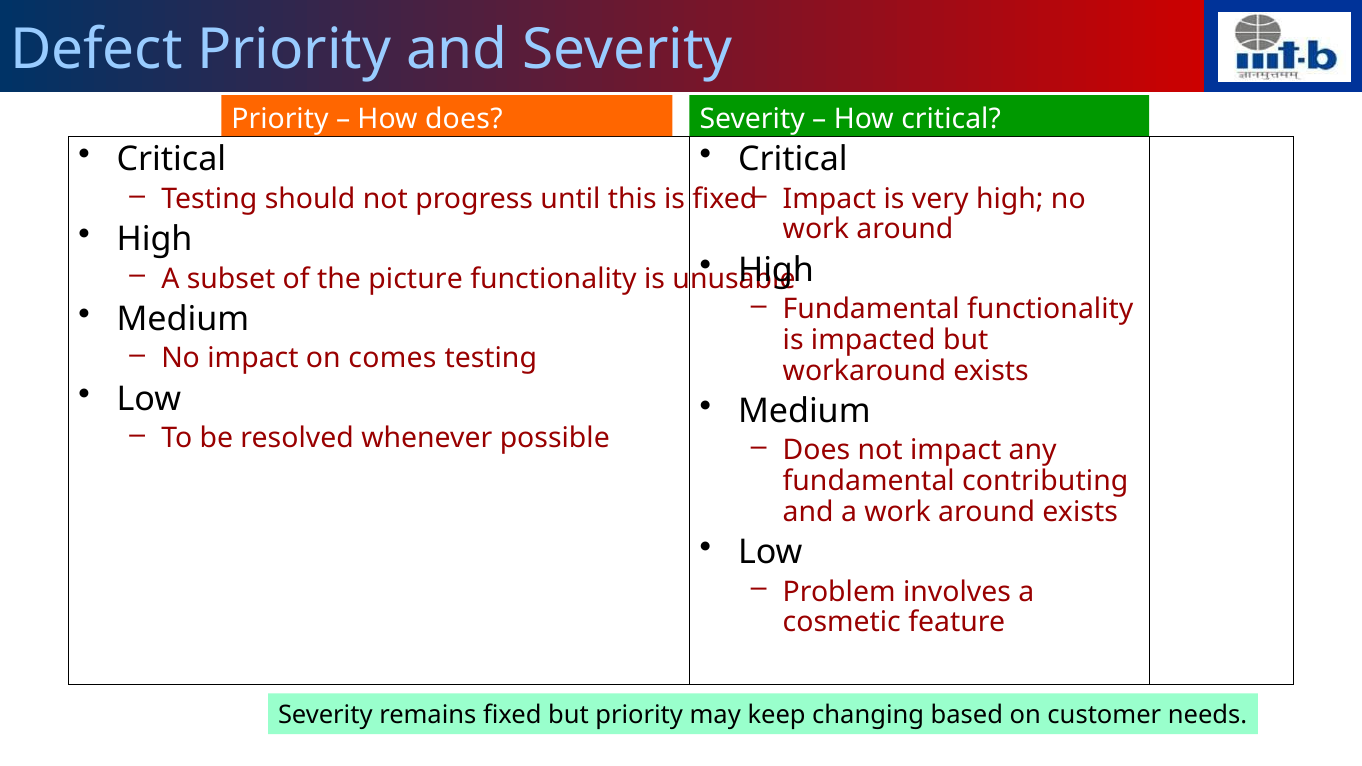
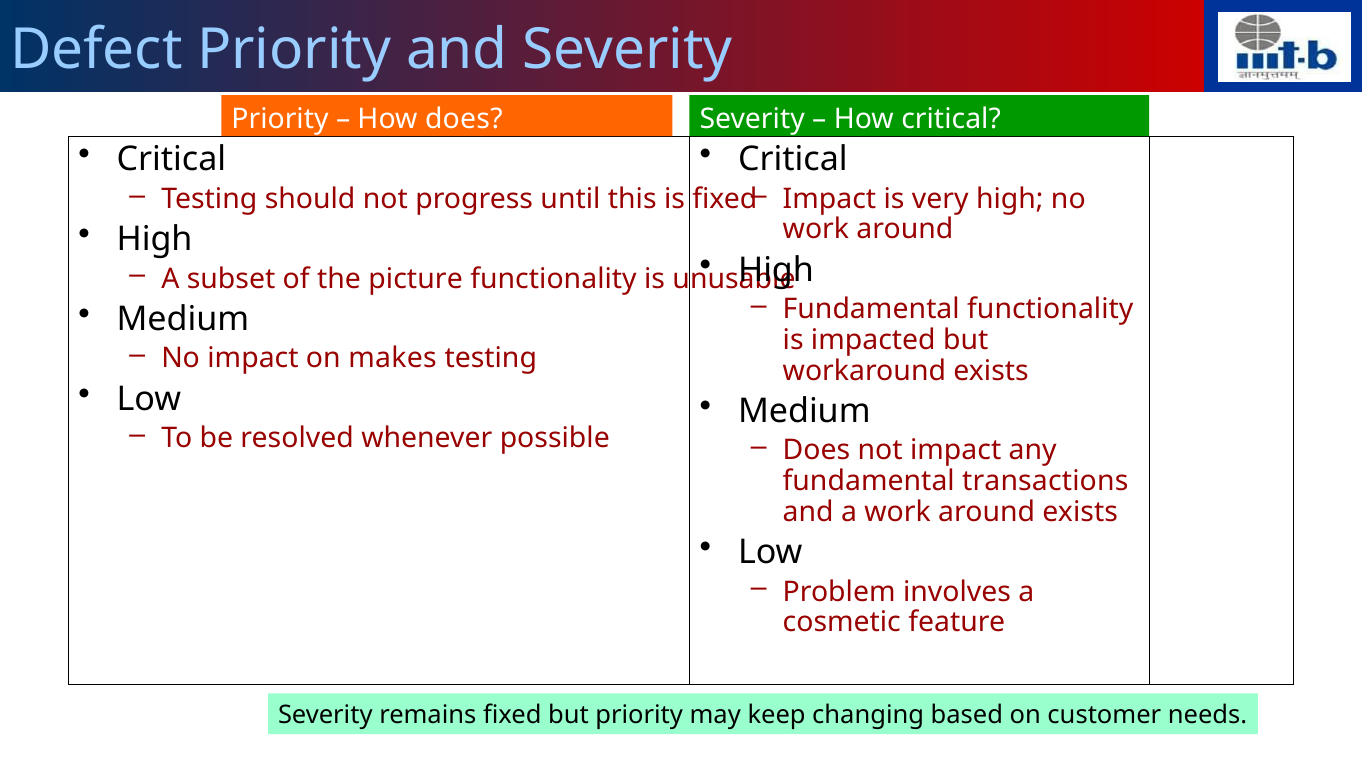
comes: comes -> makes (392, 359)
contributing: contributing -> transactions (1045, 481)
